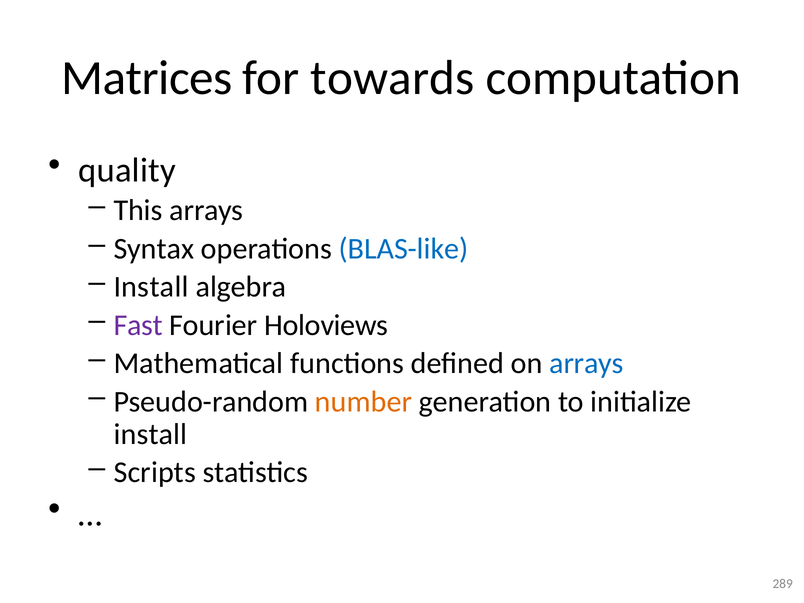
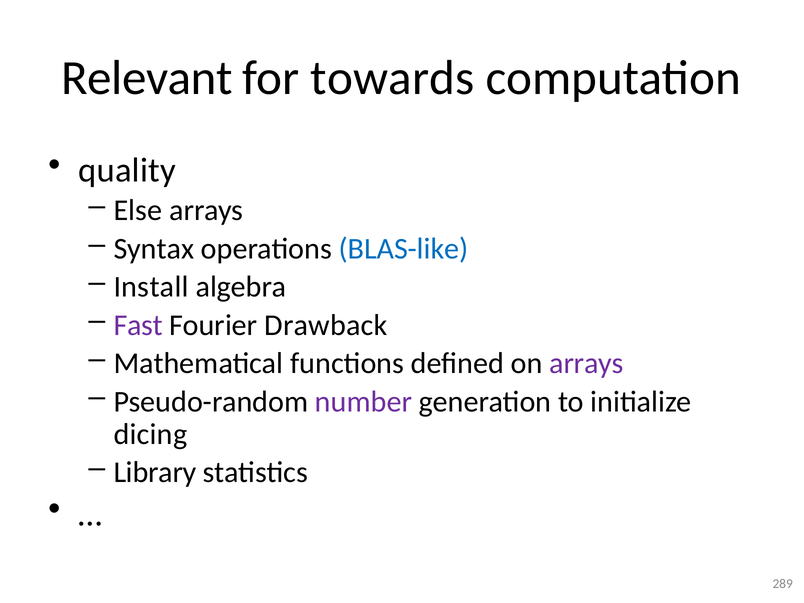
Matrices: Matrices -> Relevant (147, 78)
This: This -> Else (138, 210)
Holoviews: Holoviews -> Drawback (326, 325)
arrays colour: blue -> purple (586, 363)
number colour: orange -> purple (364, 402)
install: install -> dicing (150, 434)
Scripts: Scripts -> Library (155, 473)
